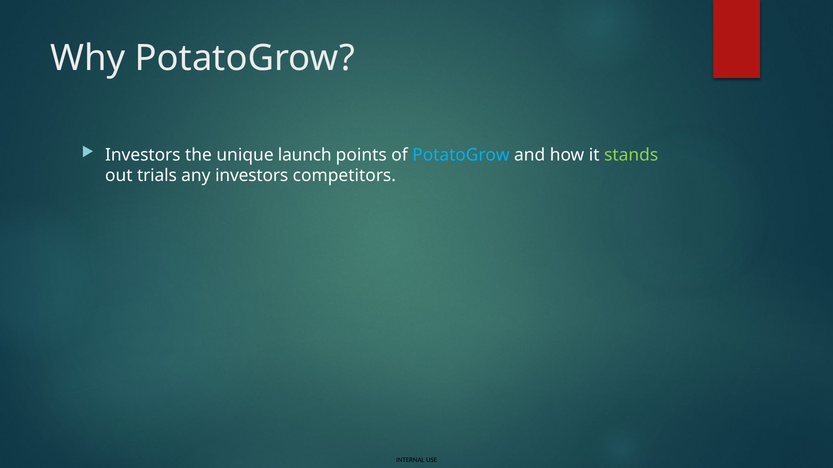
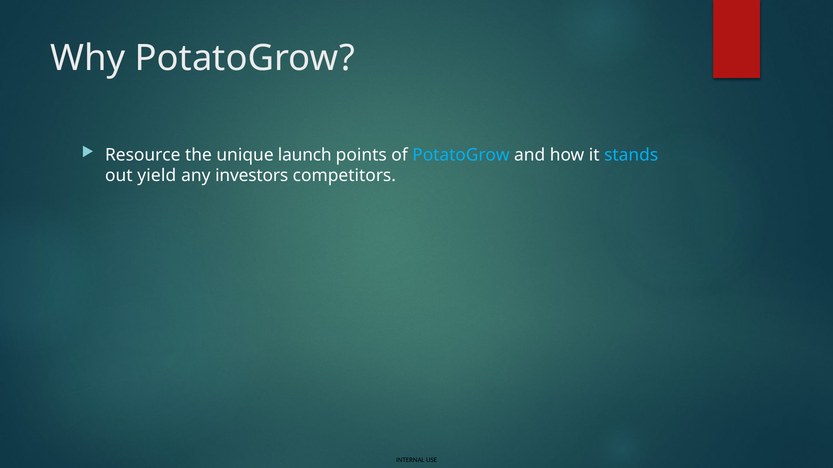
Investors: Investors -> Resource (143, 155)
stands colour: light green -> light blue (631, 155)
trials: trials -> yield (157, 176)
